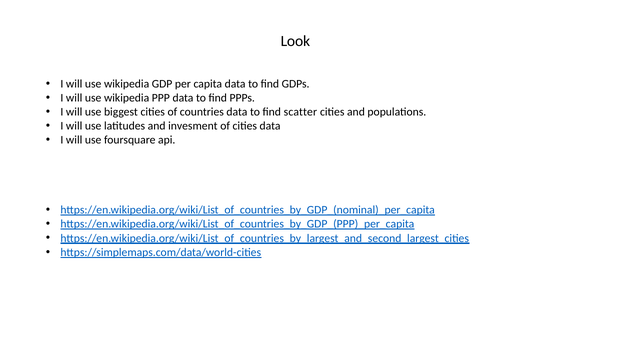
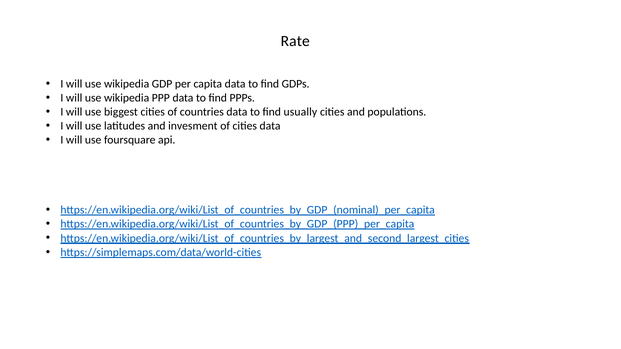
Look: Look -> Rate (295, 41)
scatter: scatter -> usually (300, 112)
